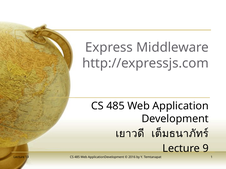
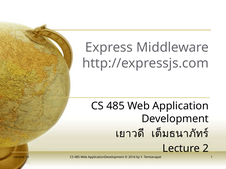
9: 9 -> 2 (206, 149)
